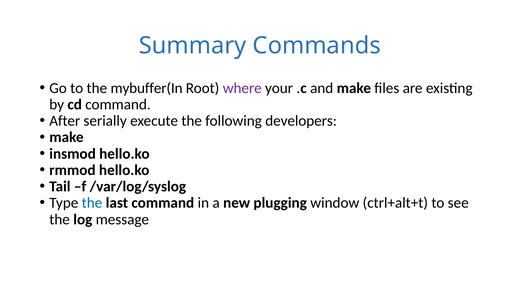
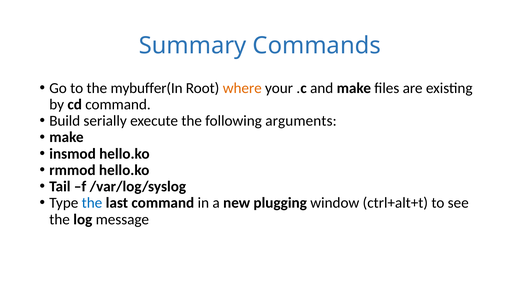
where colour: purple -> orange (242, 88)
After: After -> Build (65, 121)
developers: developers -> arguments (301, 121)
